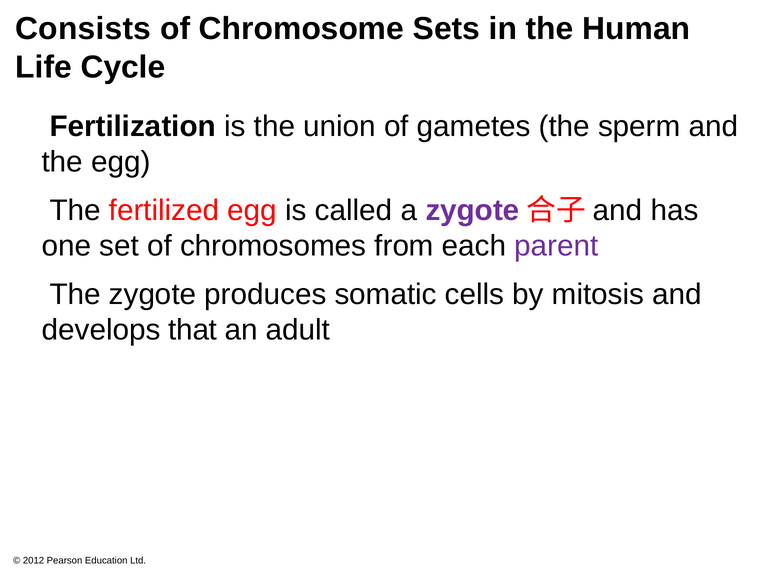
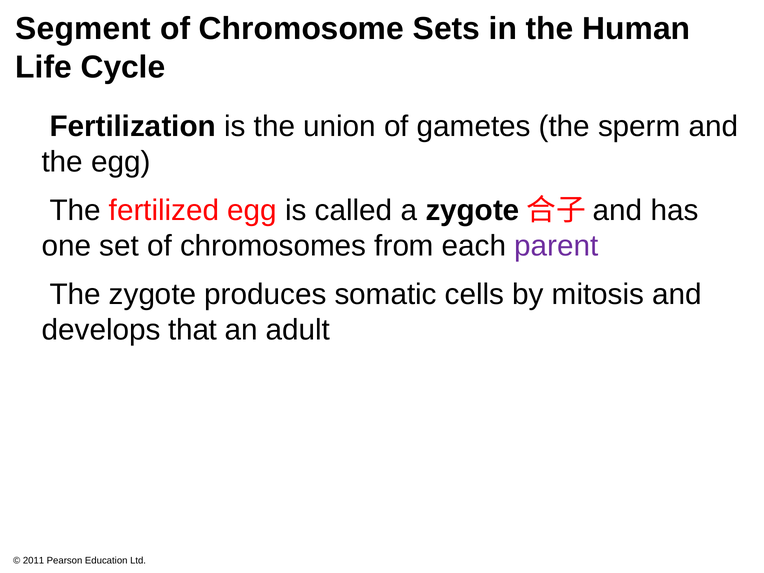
Consists: Consists -> Segment (83, 29)
zygote colour: purple -> black (472, 210)
2012: 2012 -> 2011 (34, 561)
